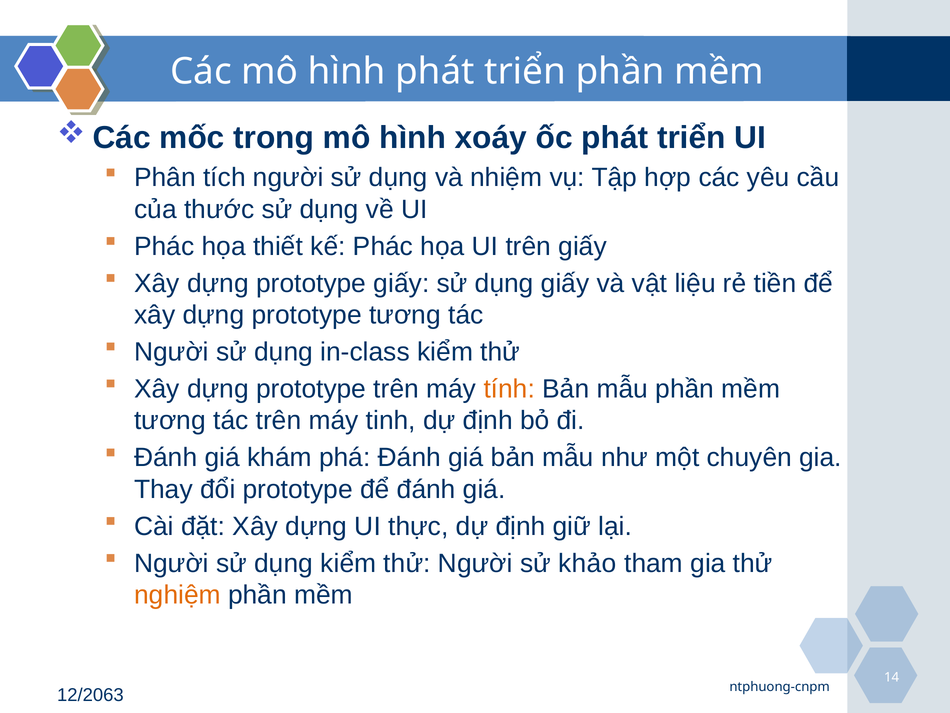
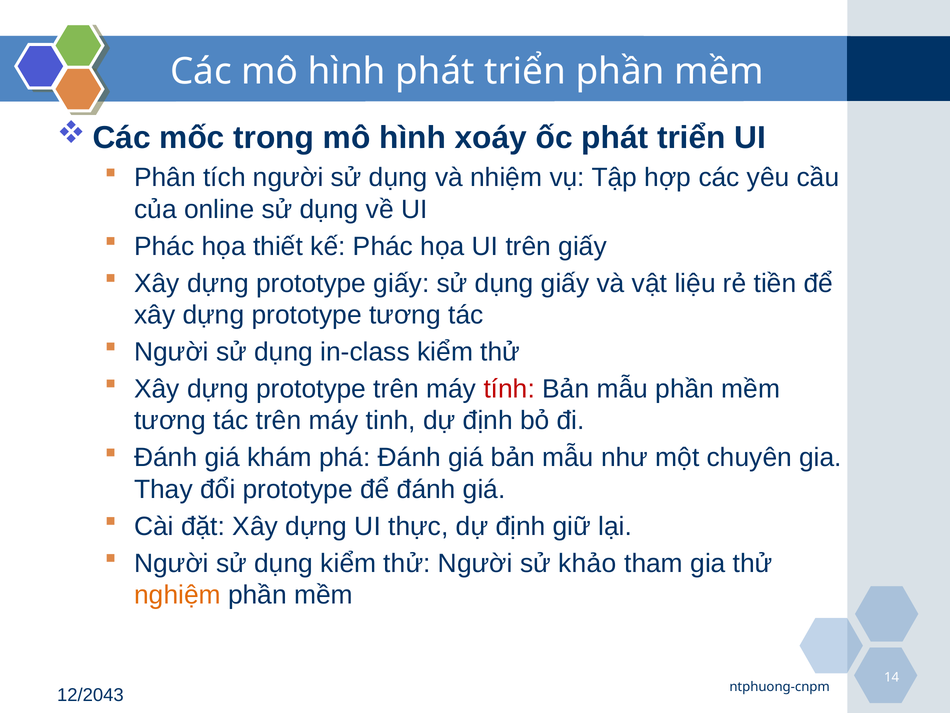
thước: thước -> online (219, 209)
tính colour: orange -> red (509, 389)
12/2063: 12/2063 -> 12/2043 (90, 695)
